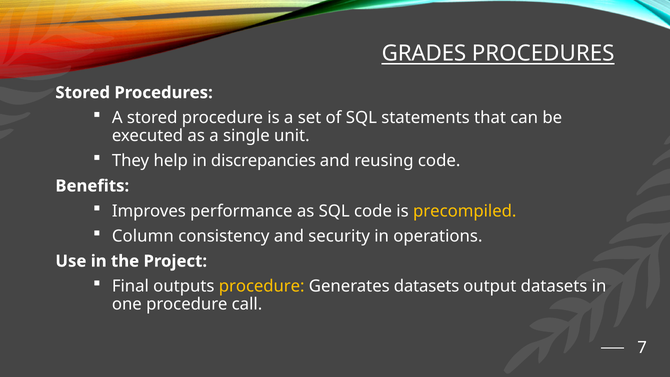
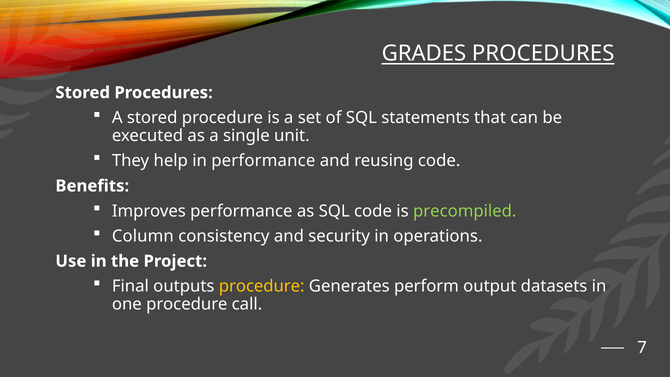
in discrepancies: discrepancies -> performance (263, 161)
precompiled colour: yellow -> light green (465, 211)
Generates datasets: datasets -> perform (426, 286)
